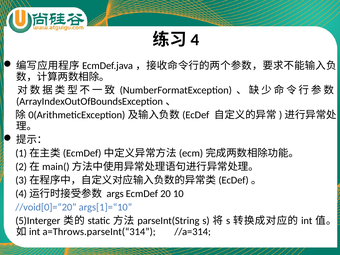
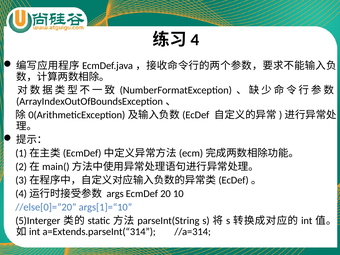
//void[0]=“20: //void[0]=“20 -> //else[0]=“20 (46, 207)
a=Throws.parseInt(“314: a=Throws.parseInt(“314 -> a=Extends.parseInt(“314 (99, 232)
